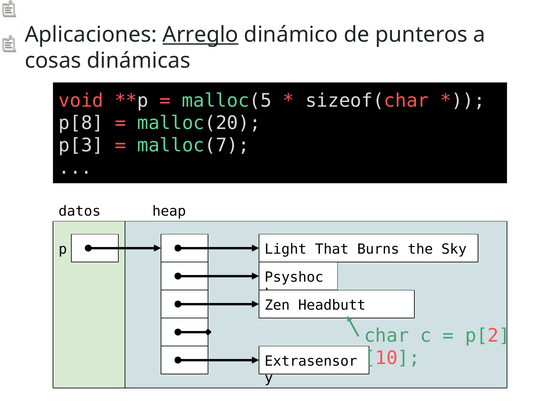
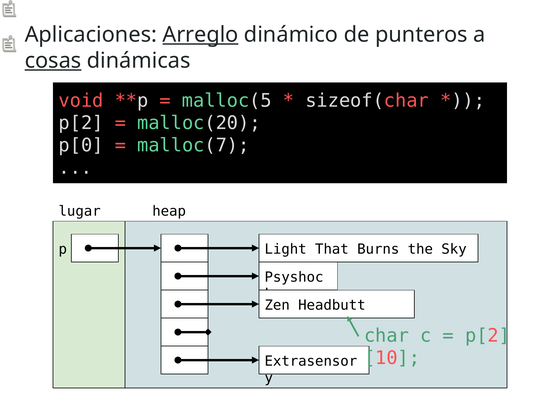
cosas underline: none -> present (53, 61)
p[8: p[8 -> p[2 (81, 123)
p[3: p[3 -> p[0 (81, 145)
datos: datos -> lugar (80, 211)
